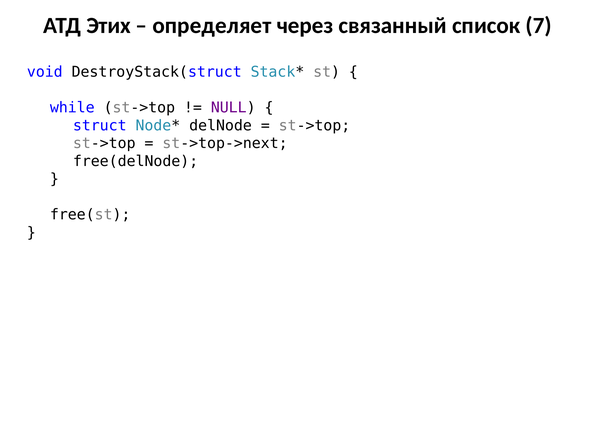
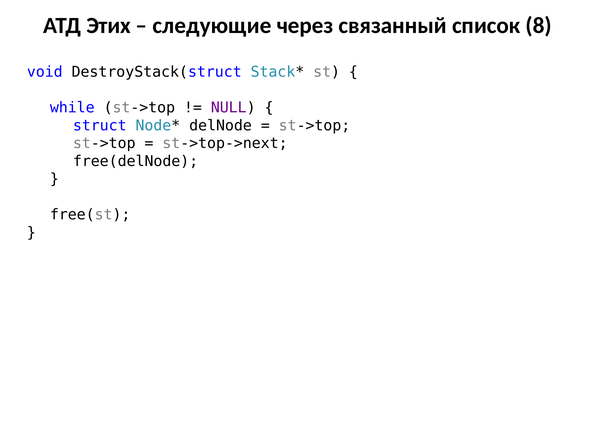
определяет: определяет -> следующие (212, 26)
7: 7 -> 8 (539, 26)
